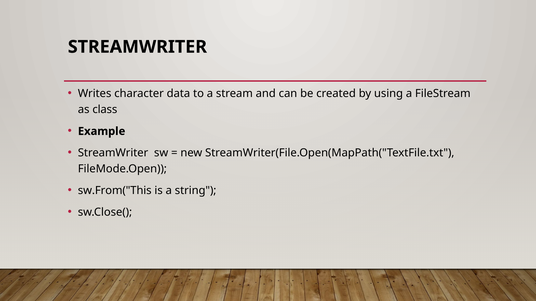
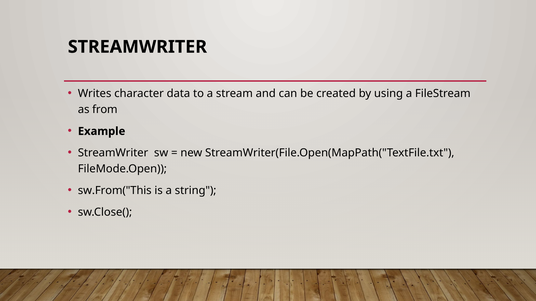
class: class -> from (105, 110)
